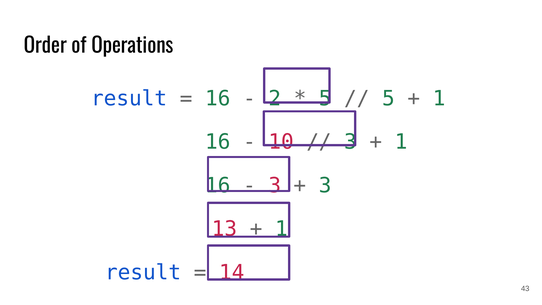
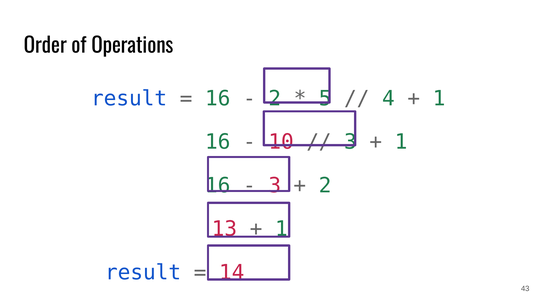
5: 5 -> 4 (389, 98)
3: 3 -> 2 (325, 185)
